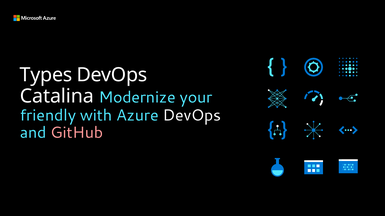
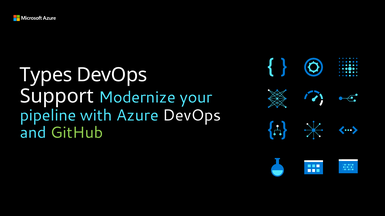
Catalina: Catalina -> Support (57, 96)
friendly: friendly -> pipeline (48, 116)
GitHub colour: pink -> light green (77, 133)
